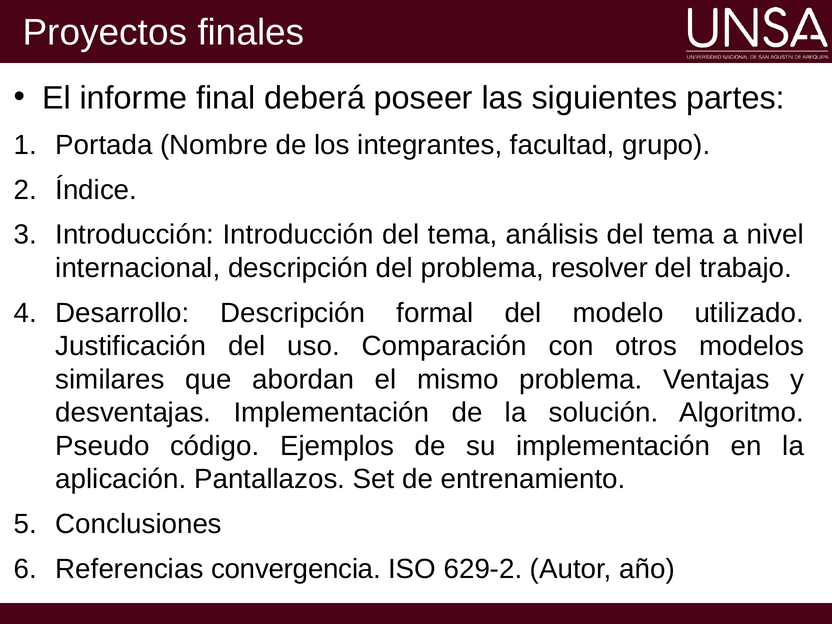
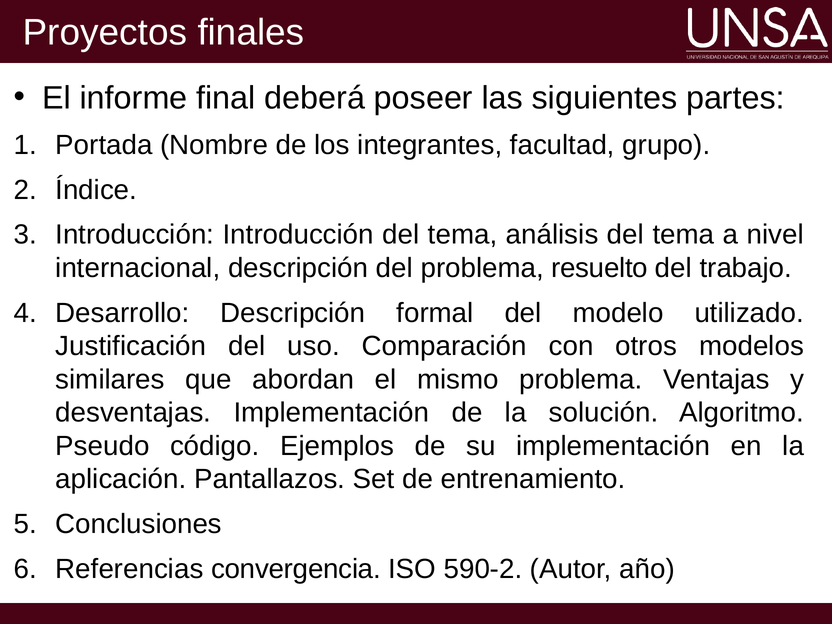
resolver: resolver -> resuelto (600, 268)
629-2: 629-2 -> 590-2 (483, 569)
